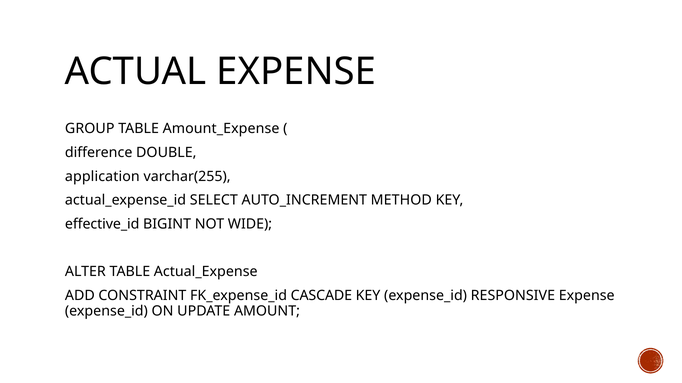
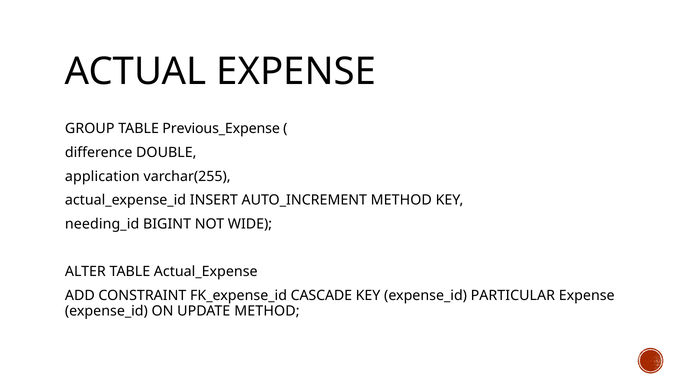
Amount_Expense: Amount_Expense -> Previous_Expense (221, 129)
SELECT: SELECT -> INSERT (214, 200)
effective_id: effective_id -> needing_id (102, 224)
RESPONSIVE: RESPONSIVE -> PARTICULAR (513, 296)
UPDATE AMOUNT: AMOUNT -> METHOD (267, 311)
